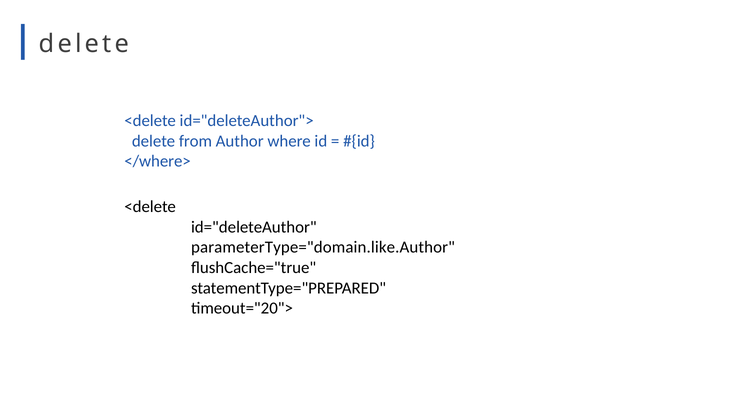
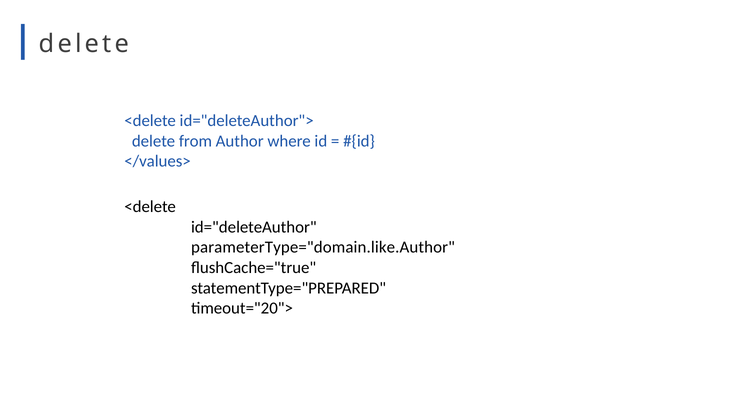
</where>: </where> -> </values> (158, 161)
